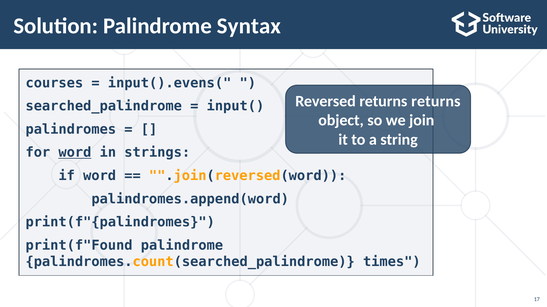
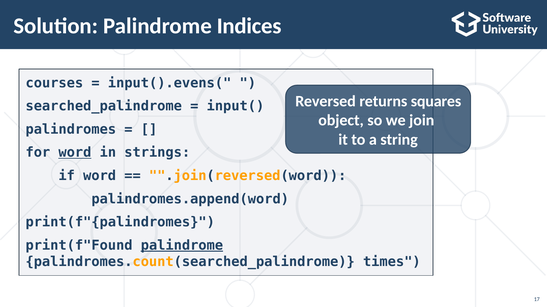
Syntax: Syntax -> Indices (249, 26)
returns returns: returns -> squares (436, 101)
palindrome underline: none -> present (182, 246)
